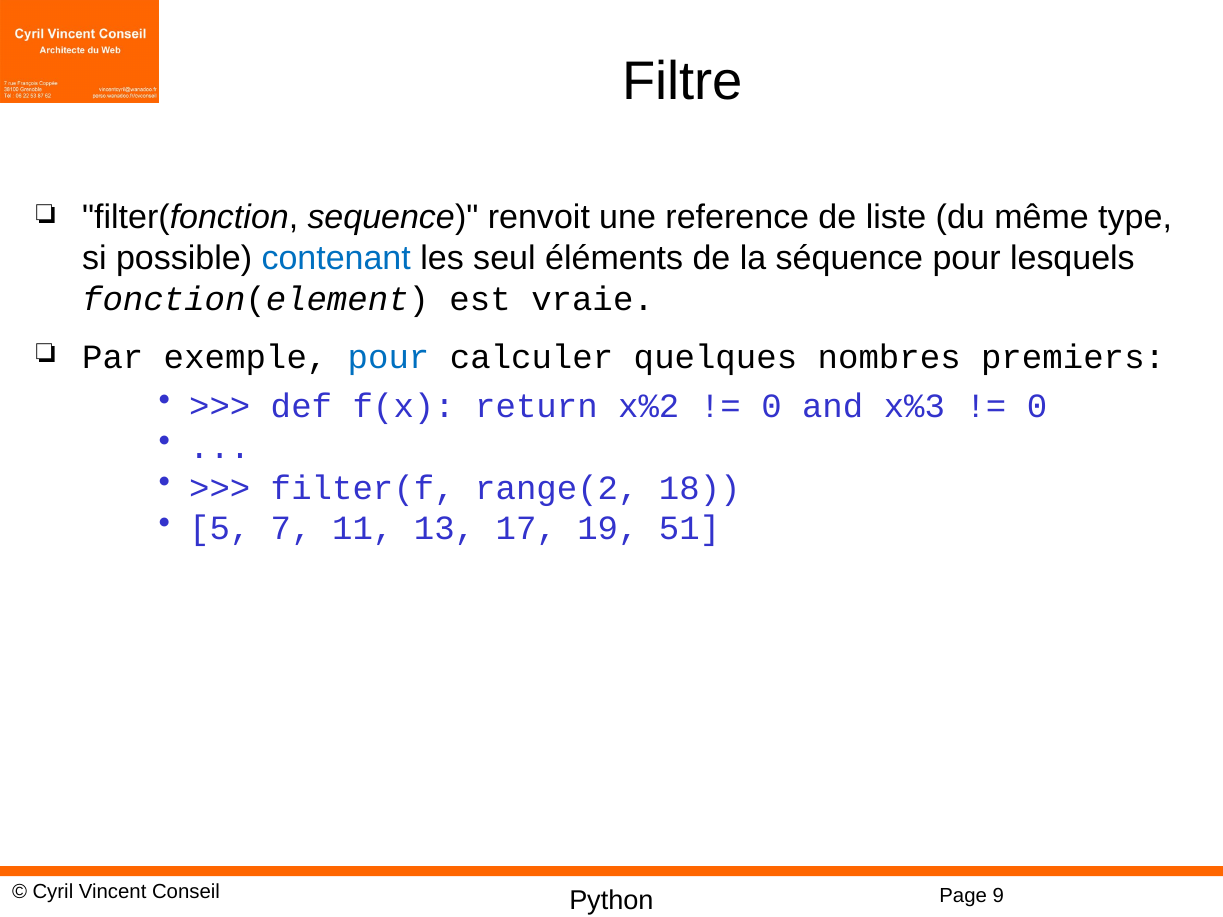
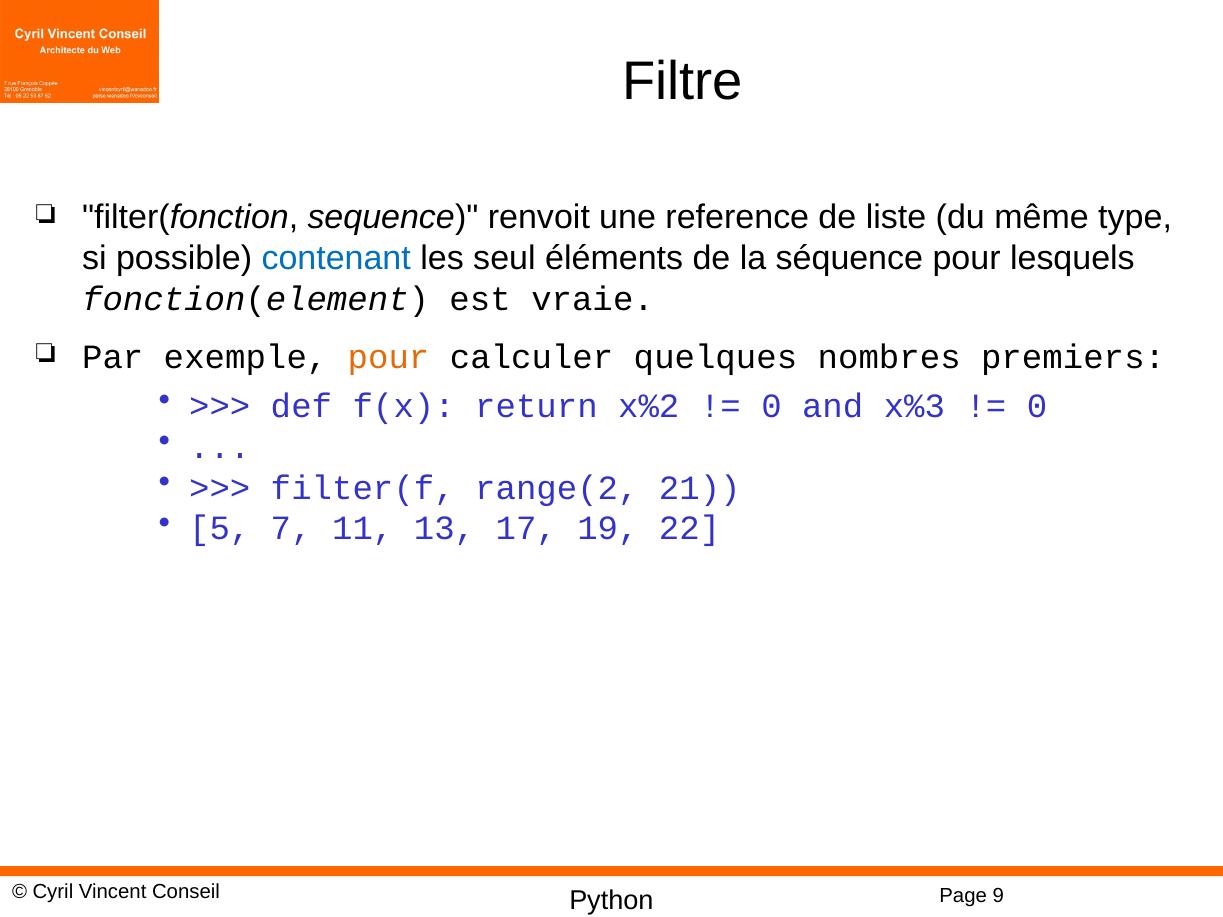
pour colour: blue -> orange (389, 357)
18: 18 -> 21 (700, 488)
51: 51 -> 22 (690, 529)
